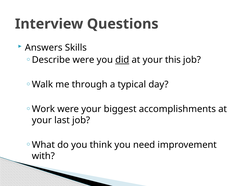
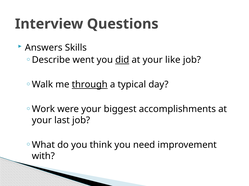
Describe were: were -> went (83, 60)
this: this -> like (173, 60)
through underline: none -> present (90, 85)
